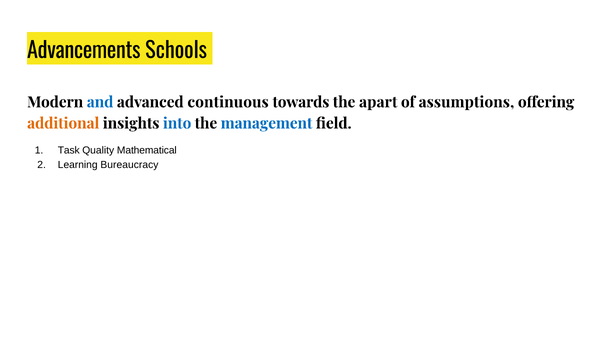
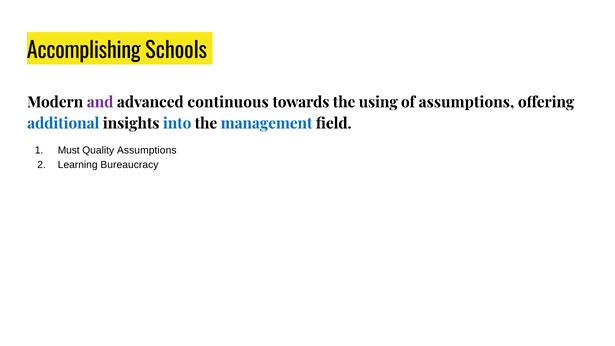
Advancements: Advancements -> Accomplishing (84, 51)
and colour: blue -> purple (100, 102)
apart: apart -> using (378, 102)
additional colour: orange -> blue (63, 123)
Task: Task -> Must (69, 151)
Quality Mathematical: Mathematical -> Assumptions (147, 151)
